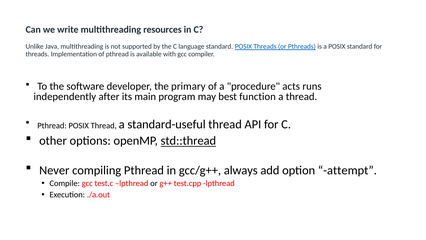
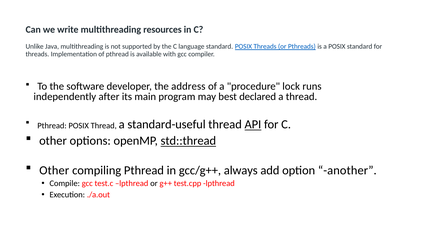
primary: primary -> address (188, 86)
acts: acts -> lock (291, 86)
function: function -> declared (258, 96)
API underline: none -> present (253, 124)
Never: Never -> Other (54, 170)
attempt: attempt -> another (347, 170)
